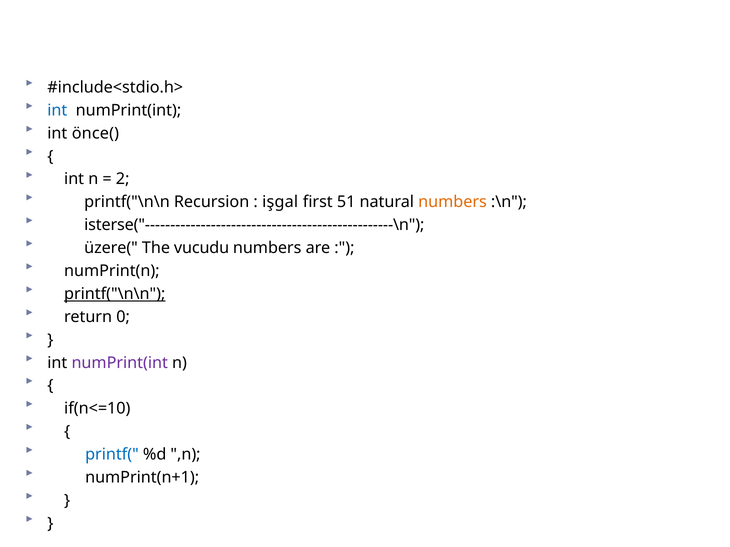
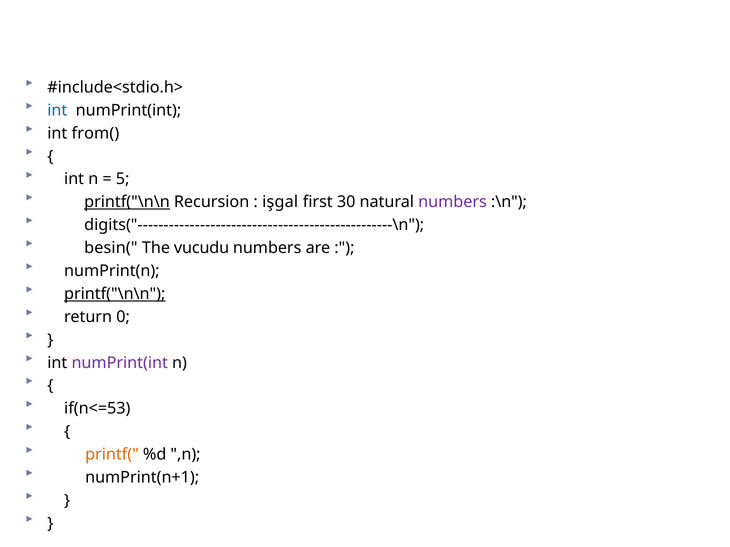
önce(: önce( -> from( (95, 133)
2: 2 -> 5 (123, 179)
printf("\n\n underline: none -> present (127, 202)
51: 51 -> 30 (346, 202)
numbers colour: orange -> purple (453, 202)
isterse("-------------------------------------------------\n: isterse("-------------------------------------------------\n -> digits("-------------------------------------------------\n (254, 225)
üzere(: üzere( -> besin( (111, 248)
if(n<=10: if(n<=10 -> if(n<=53 (97, 409)
printf( colour: blue -> orange (112, 455)
